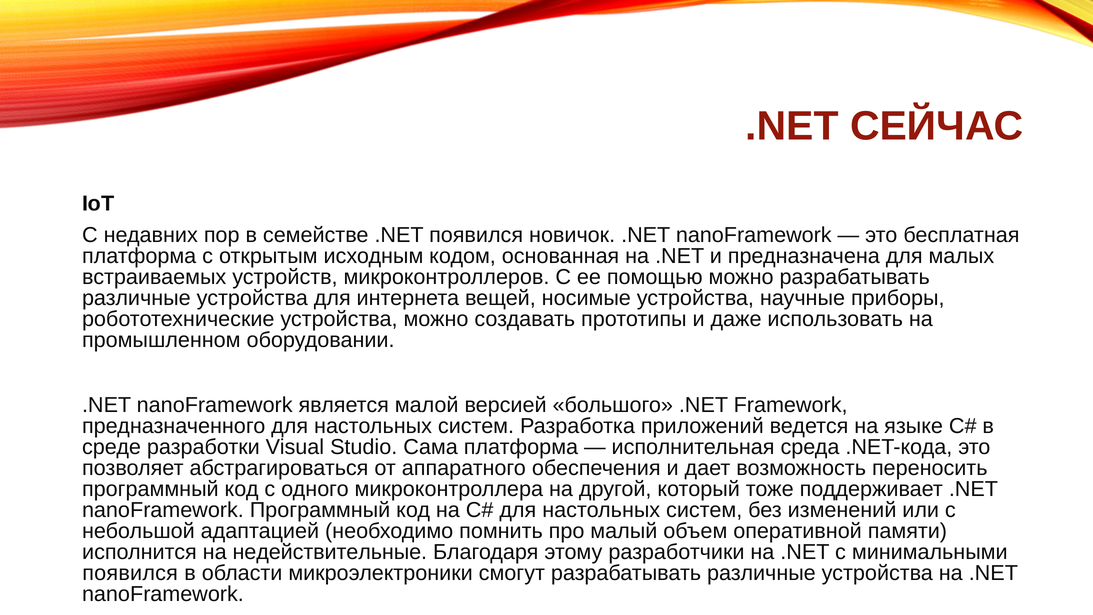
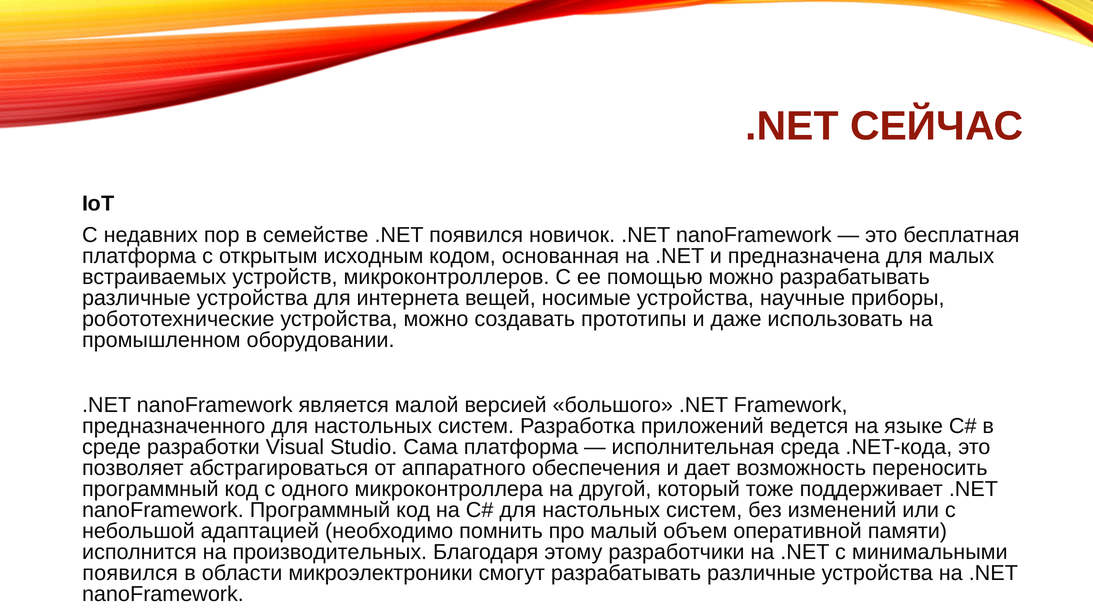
недействительные: недействительные -> производительных (330, 552)
